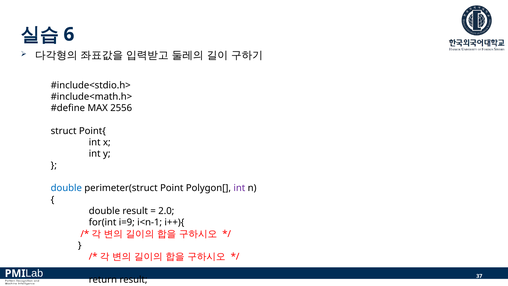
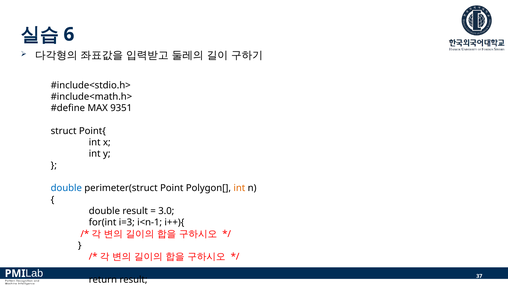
2556: 2556 -> 9351 (121, 108)
int colour: purple -> orange (239, 188)
2.0: 2.0 -> 3.0 (166, 211)
i=9: i=9 -> i=3 (127, 222)
